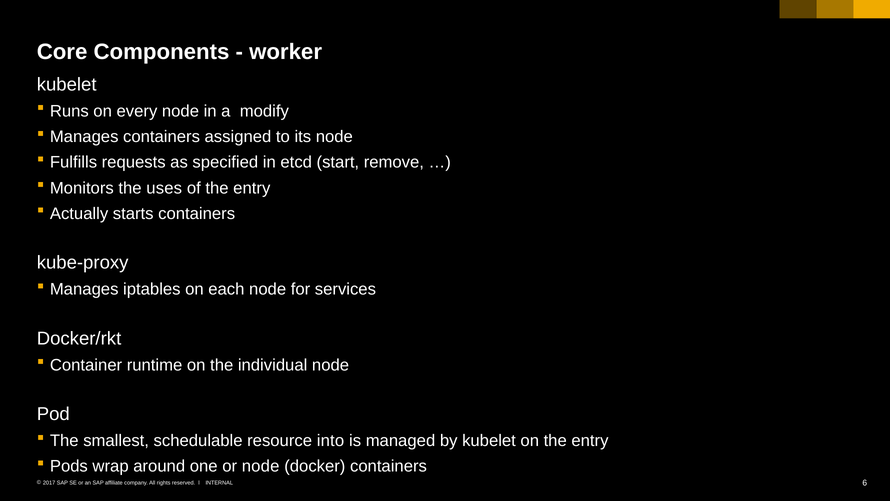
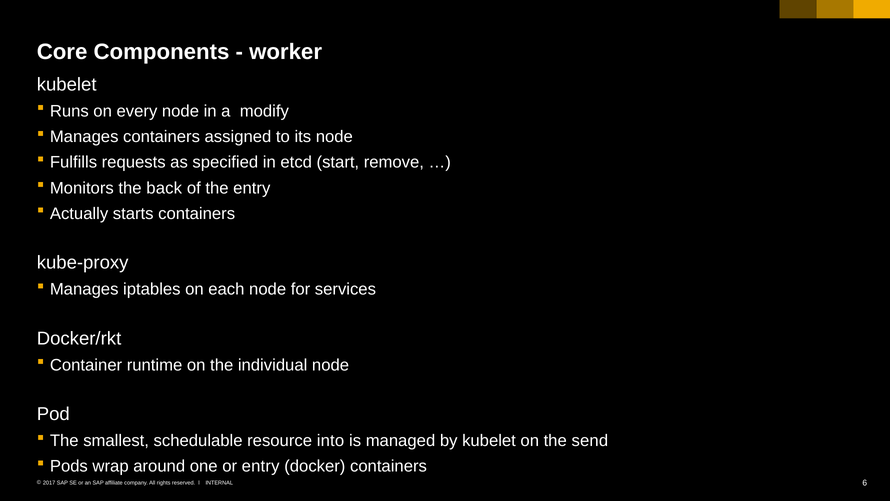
uses: uses -> back (164, 188)
on the entry: entry -> send (590, 440)
or node: node -> entry (261, 466)
